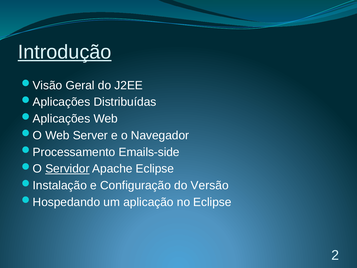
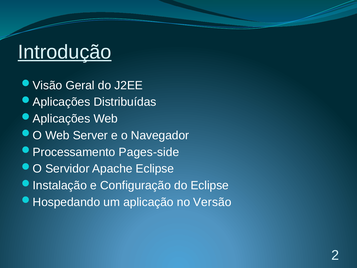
Emails-side: Emails-side -> Pages-side (149, 152)
Servidor underline: present -> none (67, 169)
do Versão: Versão -> Eclipse (210, 185)
no Eclipse: Eclipse -> Versão (212, 202)
